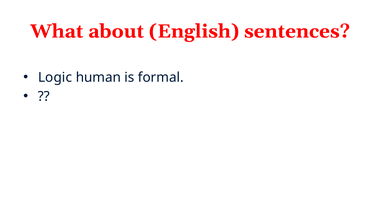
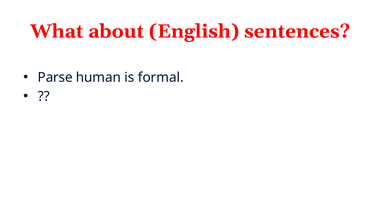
Logic: Logic -> Parse (55, 77)
